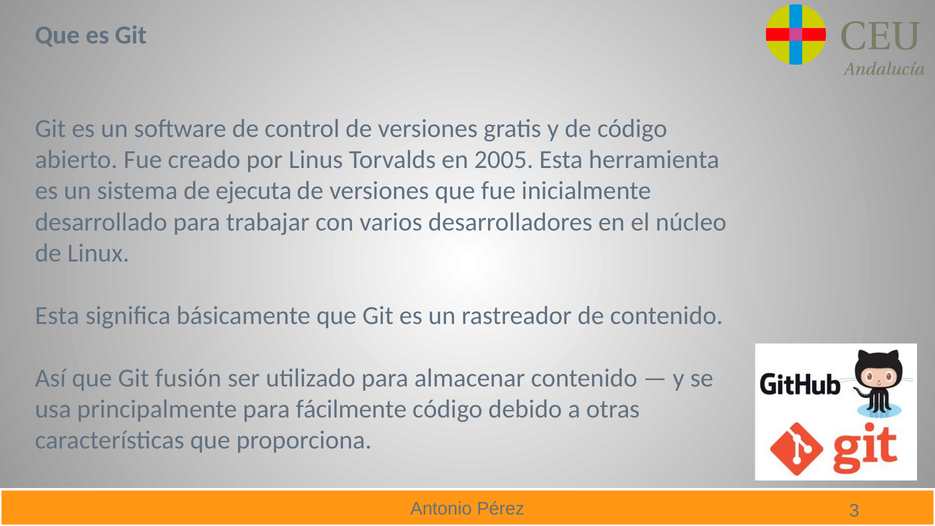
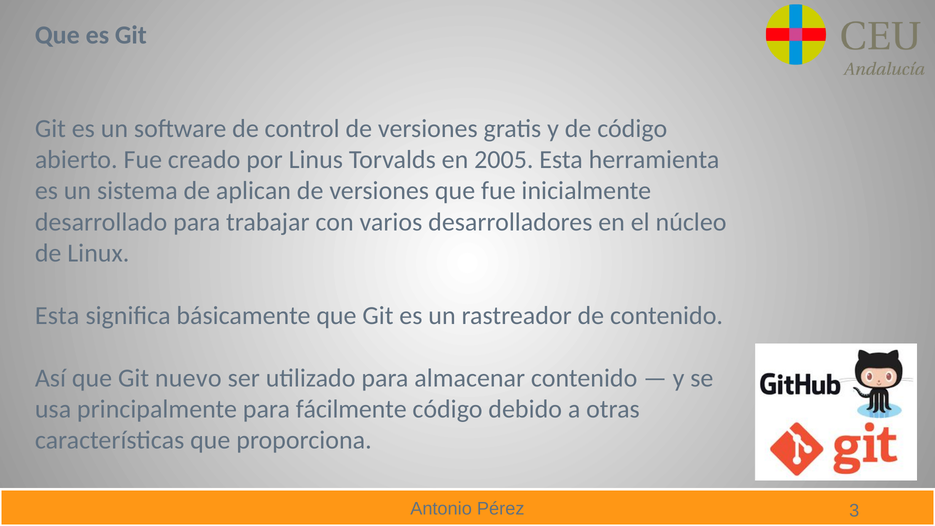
ejecuta: ejecuta -> aplican (253, 191)
fusión: fusión -> nuevo (188, 378)
